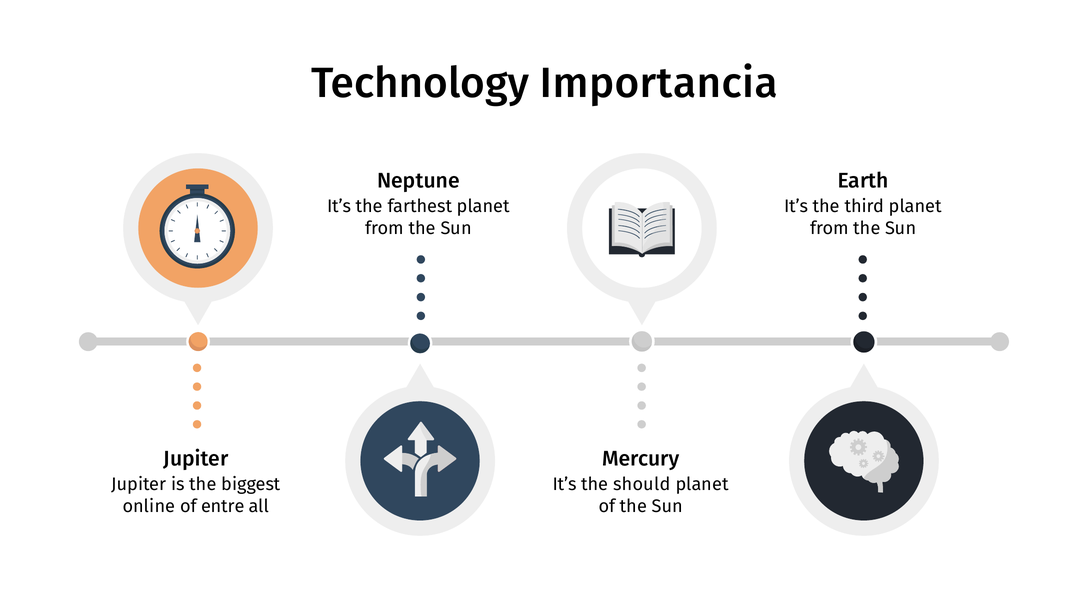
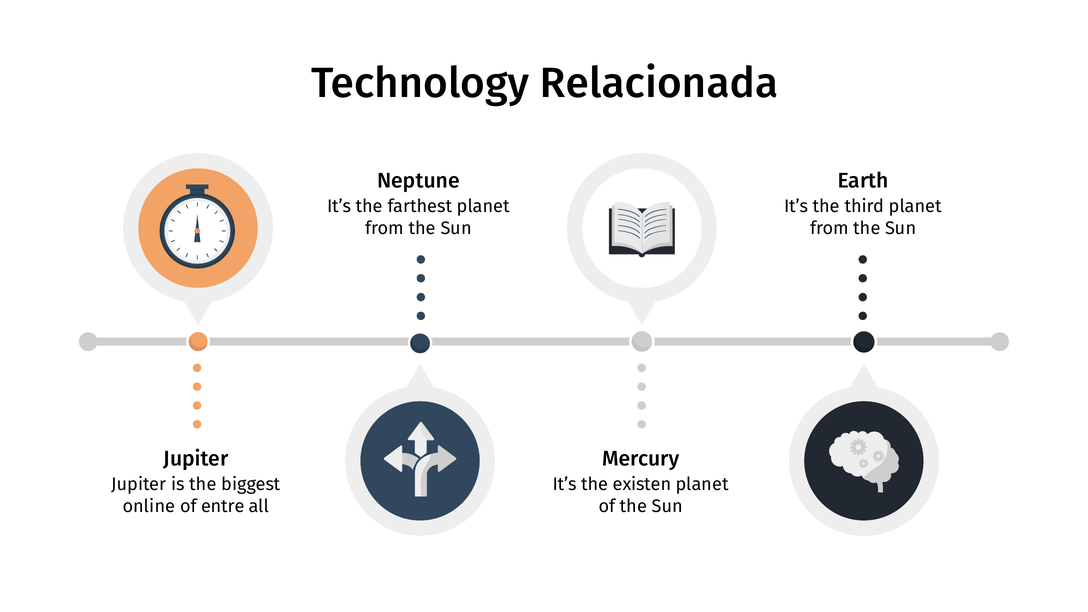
Importancia: Importancia -> Relacionada (659, 83)
should: should -> existen (642, 484)
